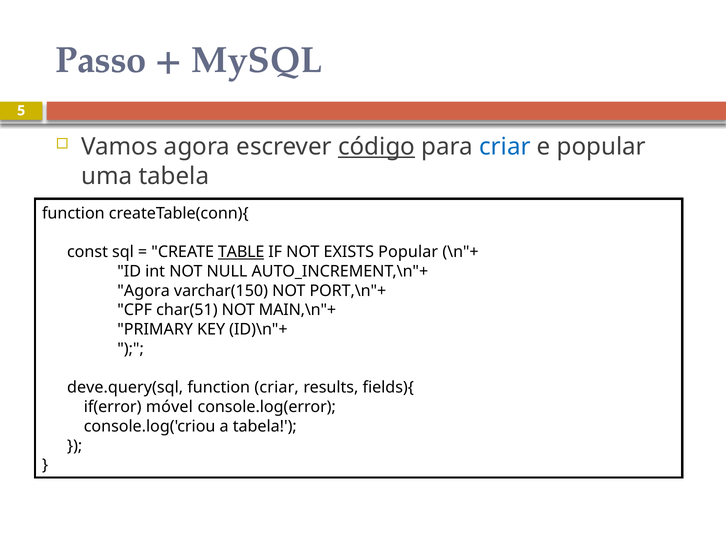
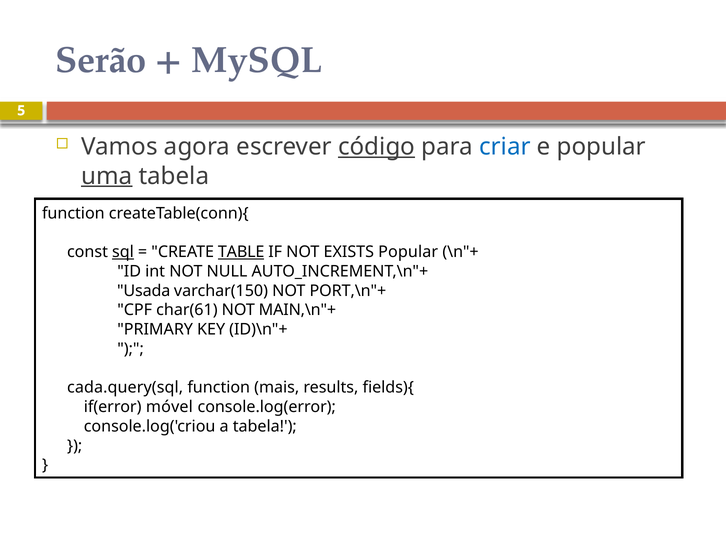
Passo: Passo -> Serão (101, 60)
uma underline: none -> present (107, 176)
sql underline: none -> present (123, 252)
Agora: Agora -> Usada (144, 291)
char(51: char(51 -> char(61 (187, 310)
deve.query(sql: deve.query(sql -> cada.query(sql (125, 387)
function criar: criar -> mais (277, 387)
